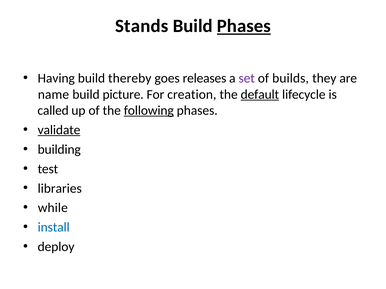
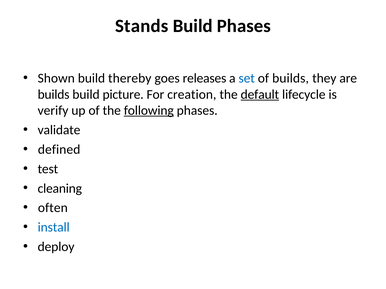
Phases underline: present -> none (244, 26)
Having: Having -> Shown (56, 78)
set colour: purple -> blue (247, 78)
name: name -> builds (54, 95)
called: called -> verify (53, 111)
validate underline: present -> none (59, 130)
building: building -> defined (59, 150)
libraries: libraries -> cleaning (60, 189)
while: while -> often (53, 208)
